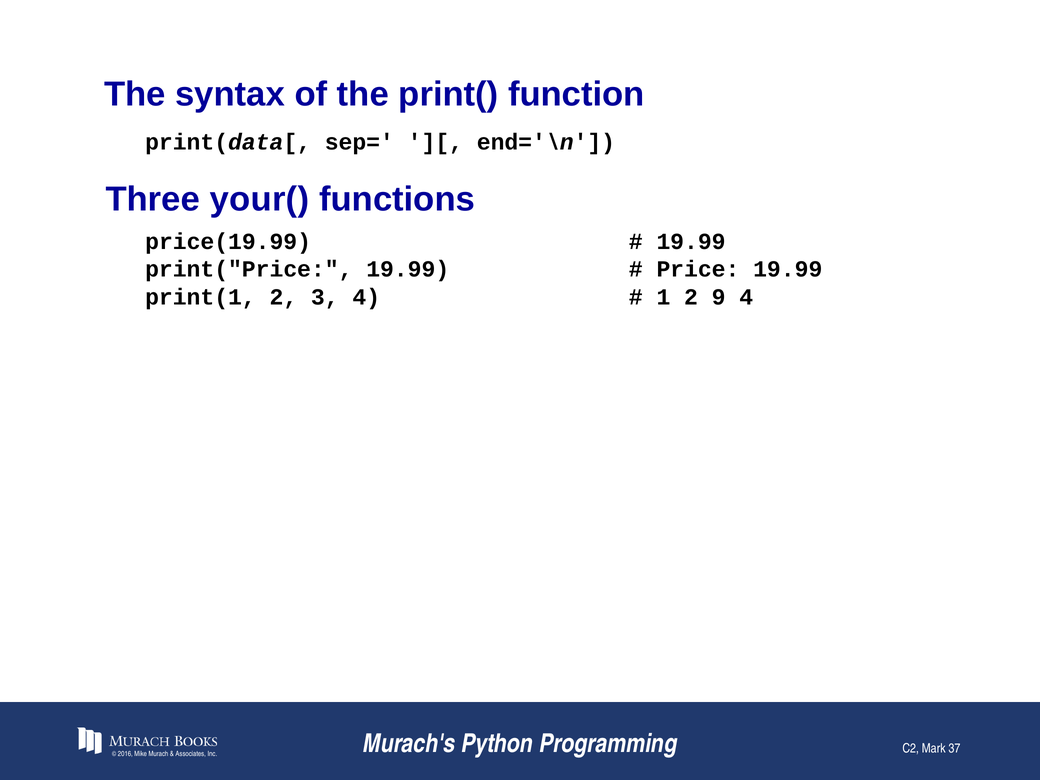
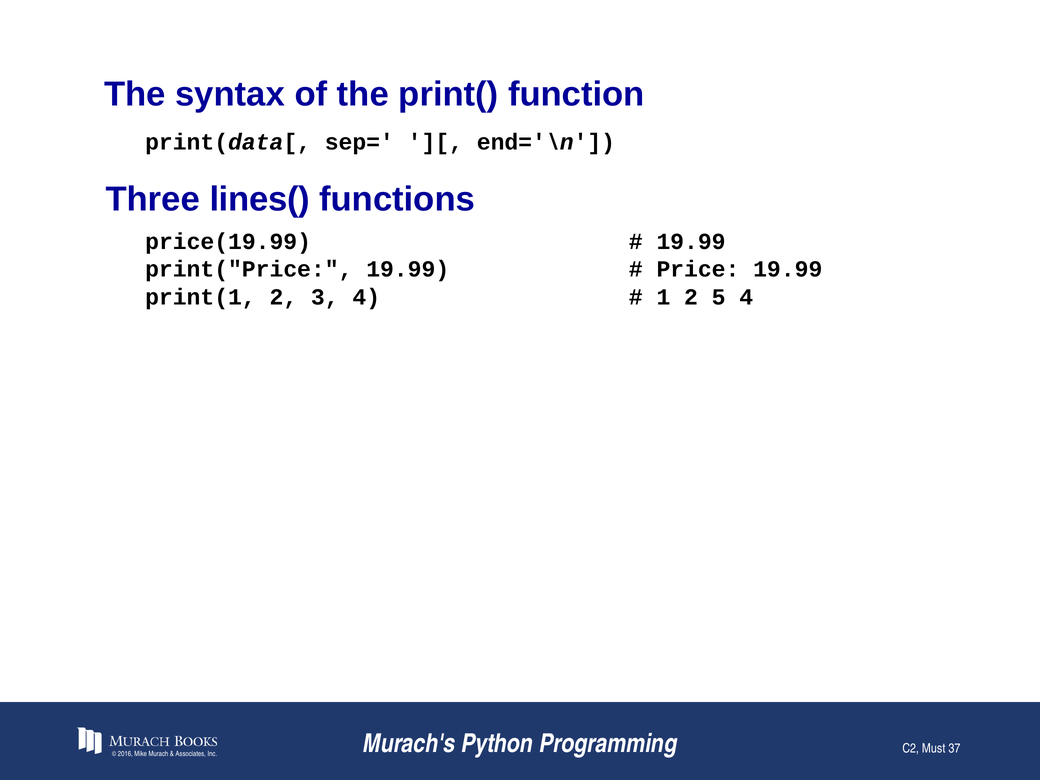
your(: your( -> lines( (260, 199)
9: 9 -> 5 (719, 297)
Mark: Mark -> Must (934, 748)
